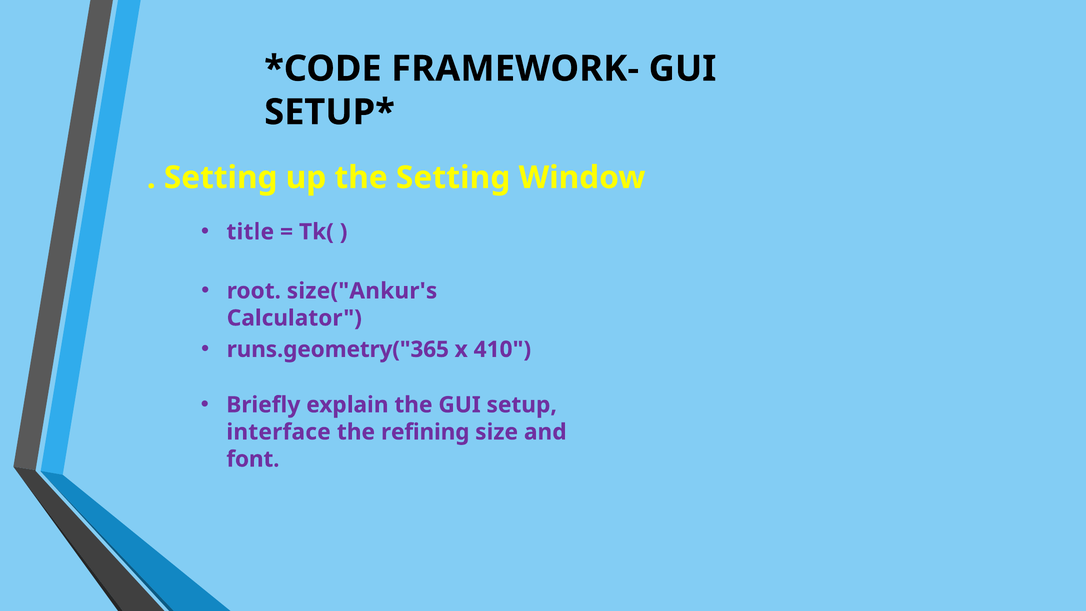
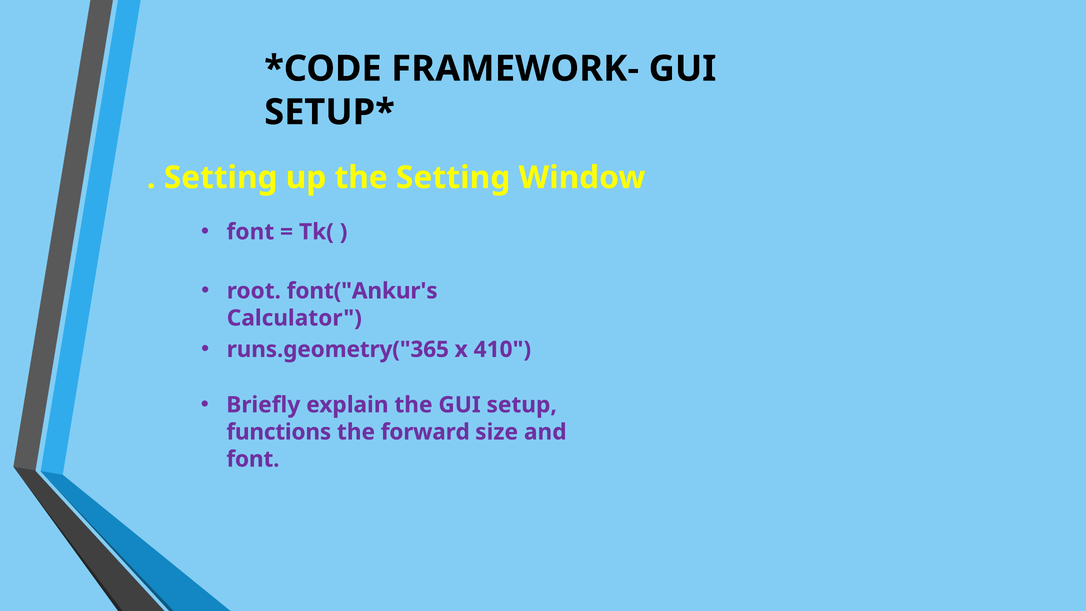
title: title -> font (250, 232)
size("Ankur's: size("Ankur's -> font("Ankur's (362, 291)
interface: interface -> functions (279, 432)
refining: refining -> forward (425, 432)
